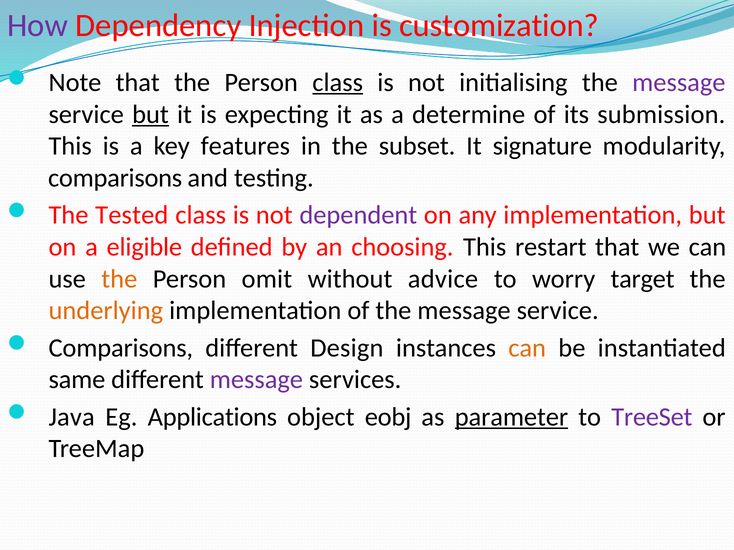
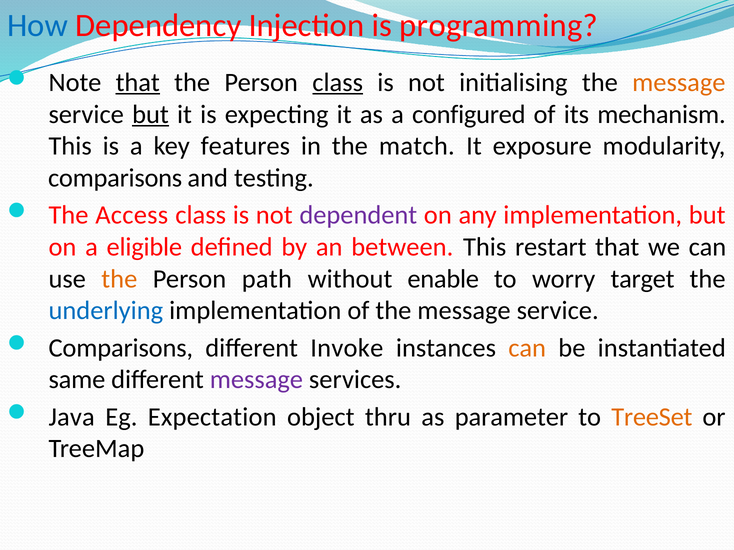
How colour: purple -> blue (38, 25)
customization: customization -> programming (499, 25)
that underline: none -> present (138, 83)
message colour: purple -> orange (679, 83)
determine: determine -> configured (469, 114)
submission: submission -> mechanism (662, 114)
subset: subset -> match (417, 146)
signature: signature -> exposure (542, 146)
Tested: Tested -> Access (132, 215)
choosing: choosing -> between (402, 247)
omit: omit -> path (267, 279)
advice: advice -> enable (443, 279)
underlying colour: orange -> blue (106, 311)
Design: Design -> Invoke (347, 348)
Applications: Applications -> Expectation (212, 417)
eobj: eobj -> thru (388, 417)
parameter underline: present -> none (511, 417)
TreeSet colour: purple -> orange (652, 417)
